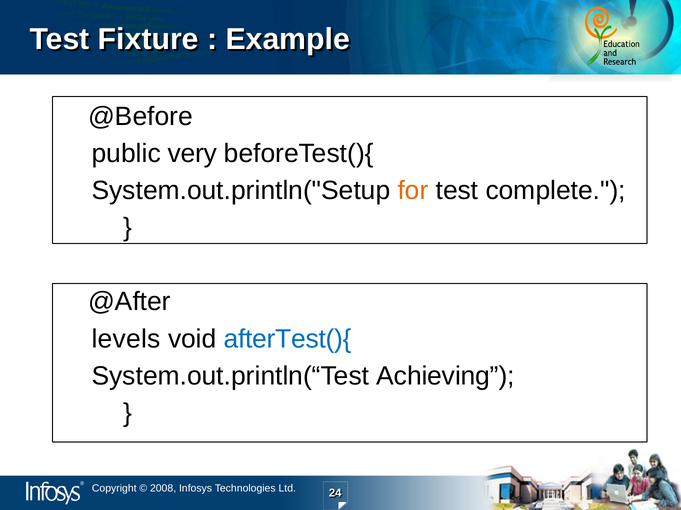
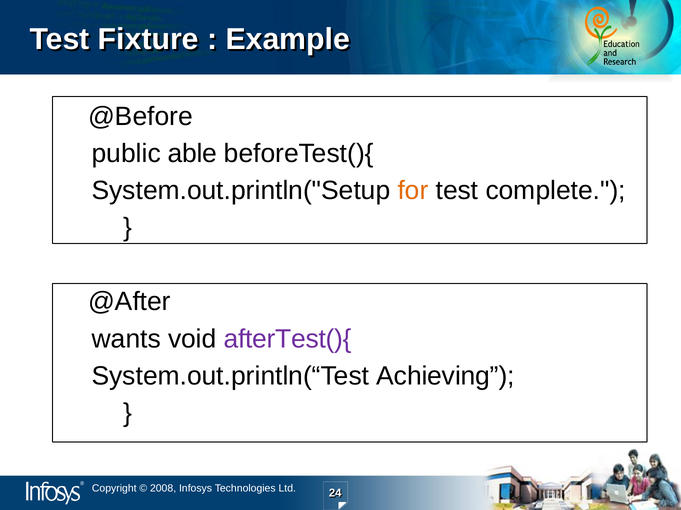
very: very -> able (192, 154)
levels: levels -> wants (126, 339)
afterTest(){ colour: blue -> purple (288, 339)
